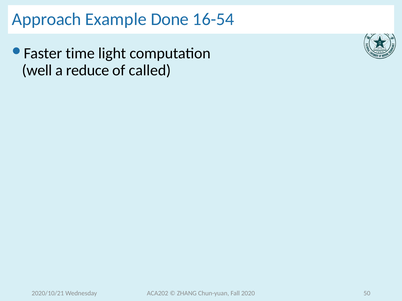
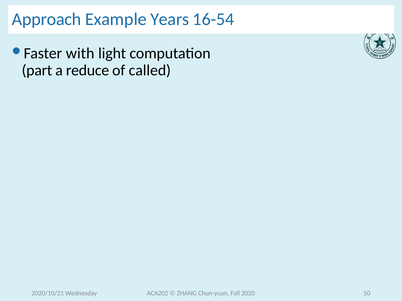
Done: Done -> Years (170, 19)
time: time -> with (80, 53)
well: well -> part (37, 70)
